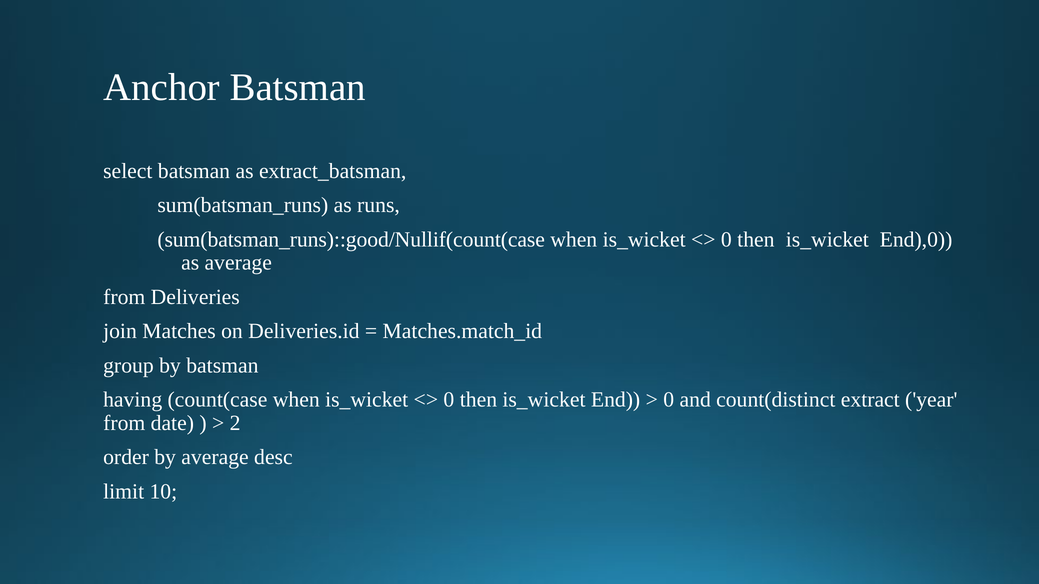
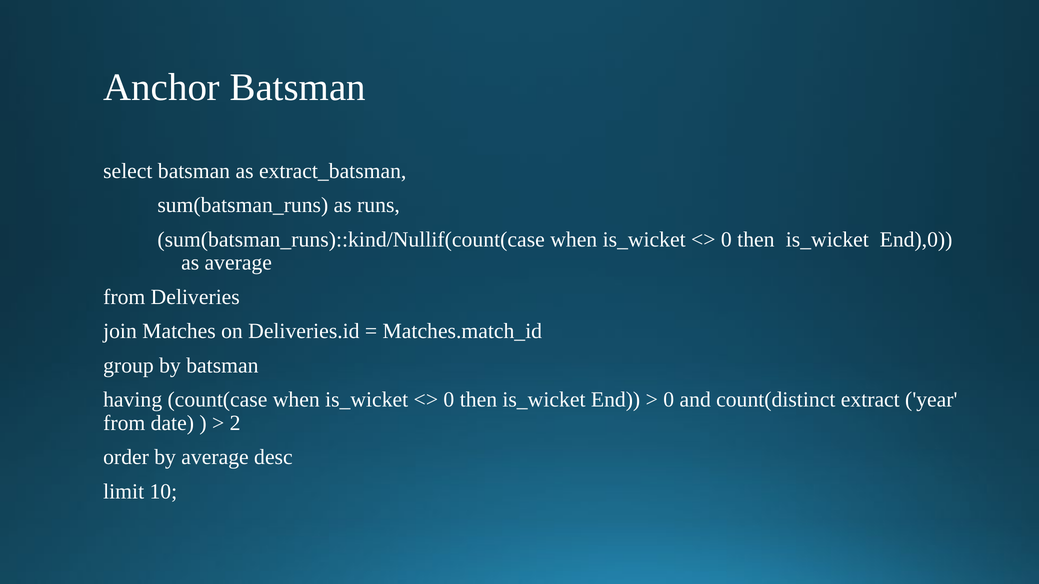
sum(batsman_runs)::good/Nullif(count(case: sum(batsman_runs)::good/Nullif(count(case -> sum(batsman_runs)::kind/Nullif(count(case (351, 240)
